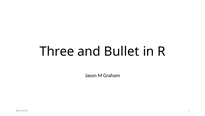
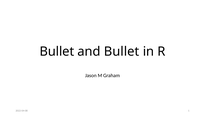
Three: Three -> Bullet (57, 51)
